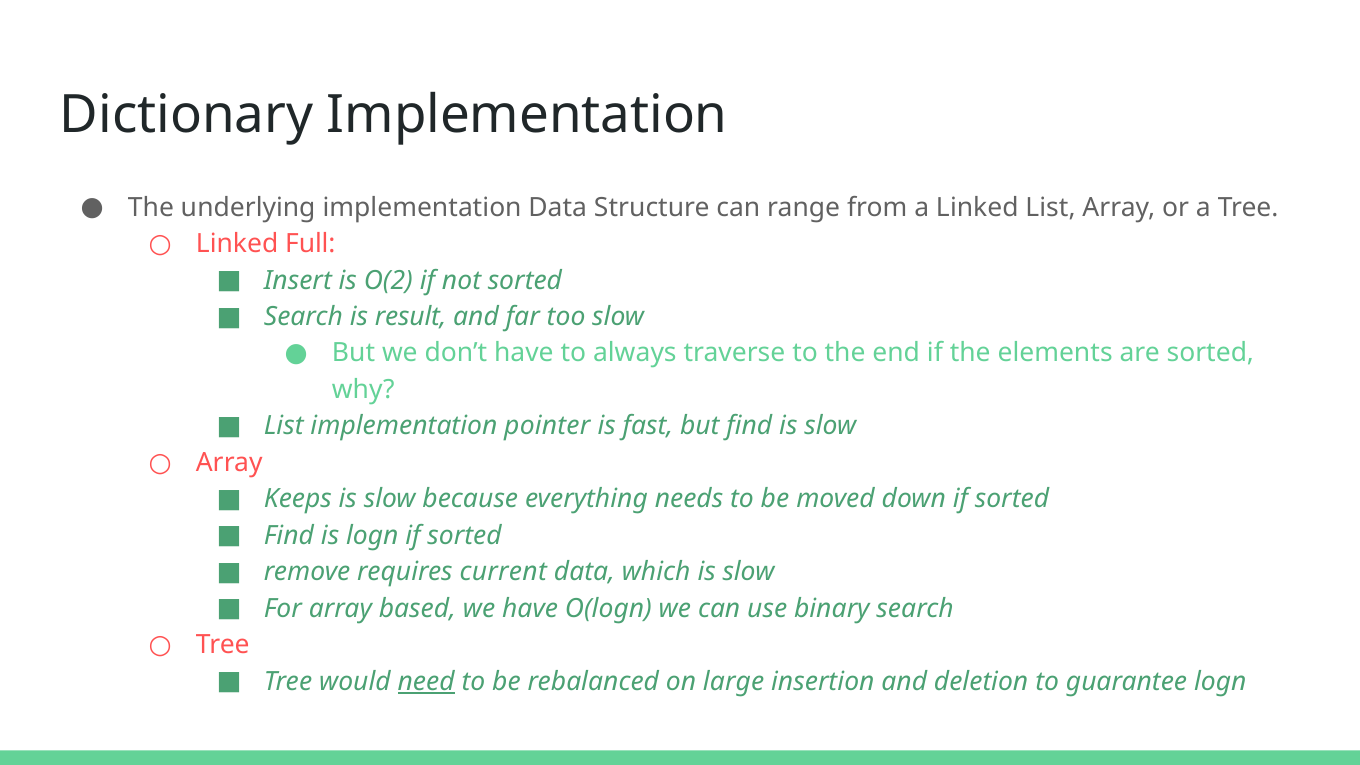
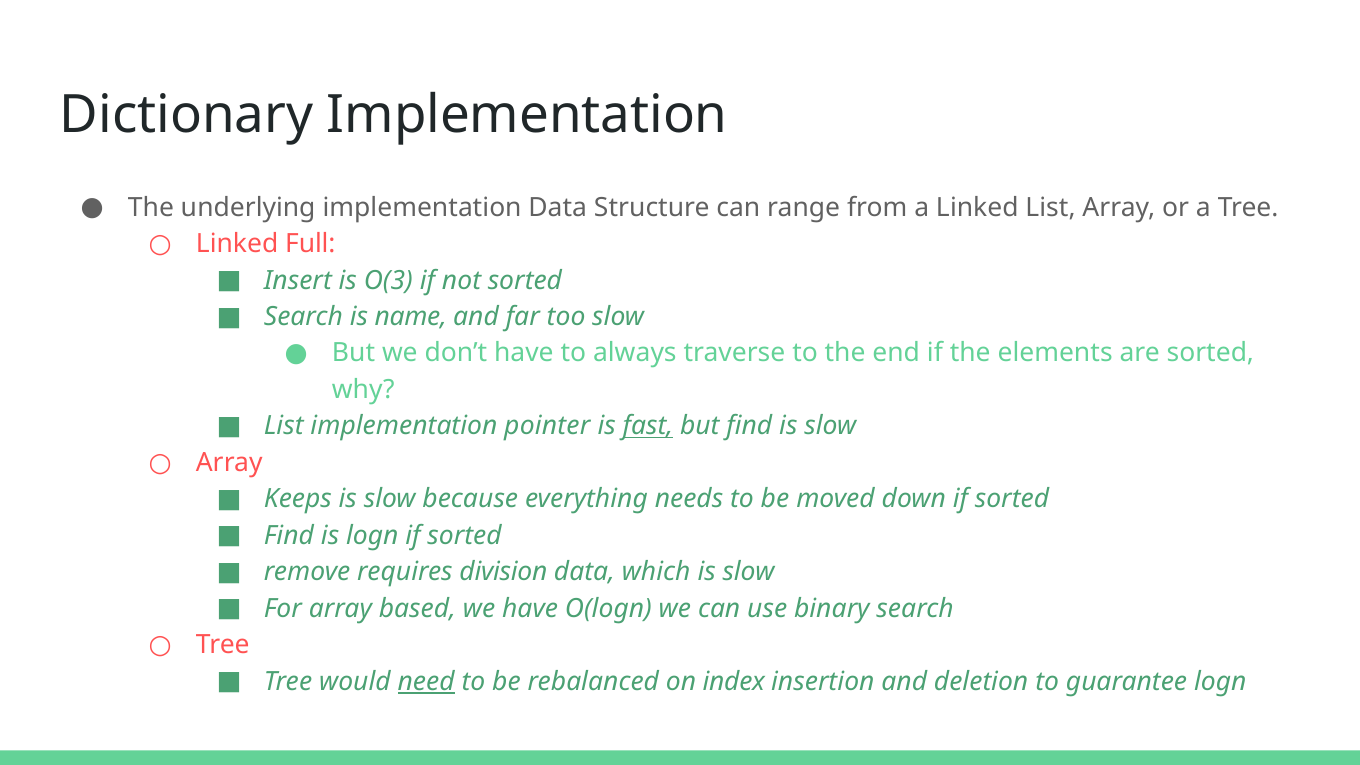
O(2: O(2 -> O(3 (388, 280)
result: result -> name (411, 317)
fast underline: none -> present (648, 426)
current: current -> division (503, 572)
large: large -> index (734, 681)
